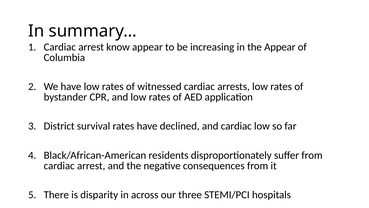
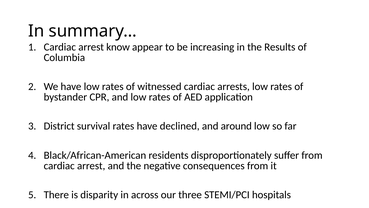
the Appear: Appear -> Results (280, 47)
and cardiac: cardiac -> around (236, 126)
